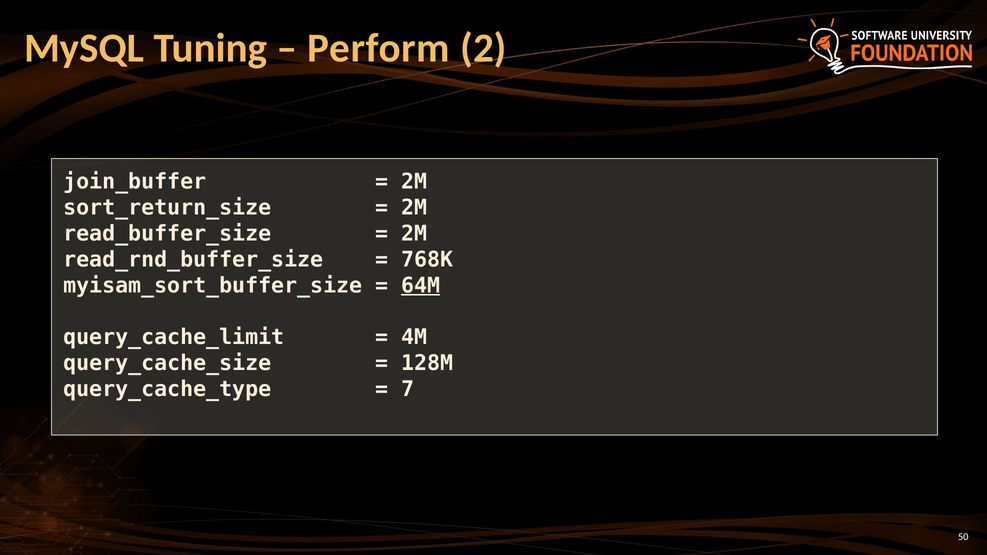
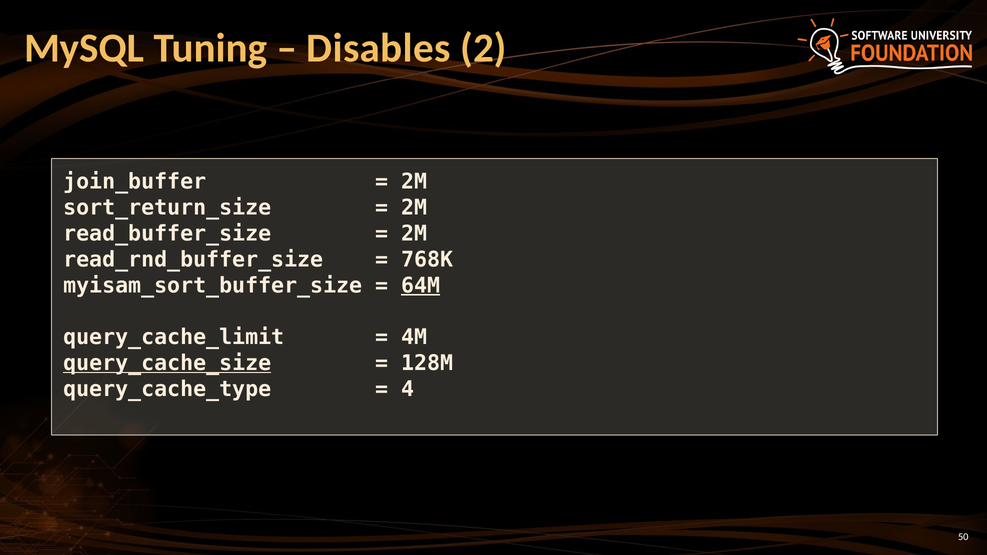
Perform: Perform -> Disables (379, 48)
query_cache_size underline: none -> present (167, 363)
7: 7 -> 4 (408, 389)
